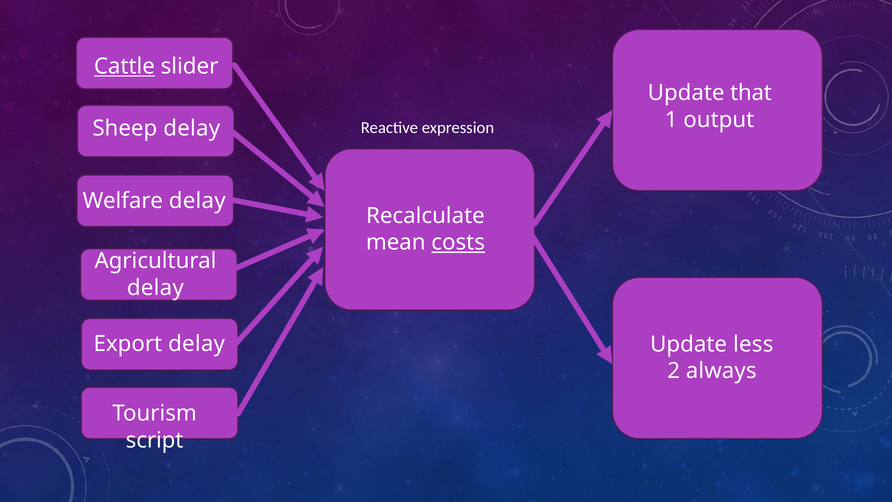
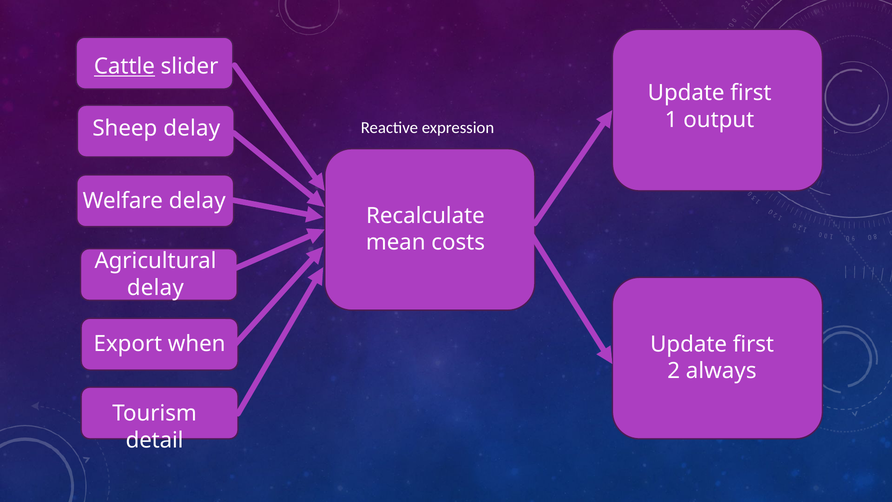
that: that -> first (751, 93)
costs underline: present -> none (458, 242)
Export delay: delay -> when (197, 344)
less: less -> first (753, 344)
script: script -> detail (155, 440)
